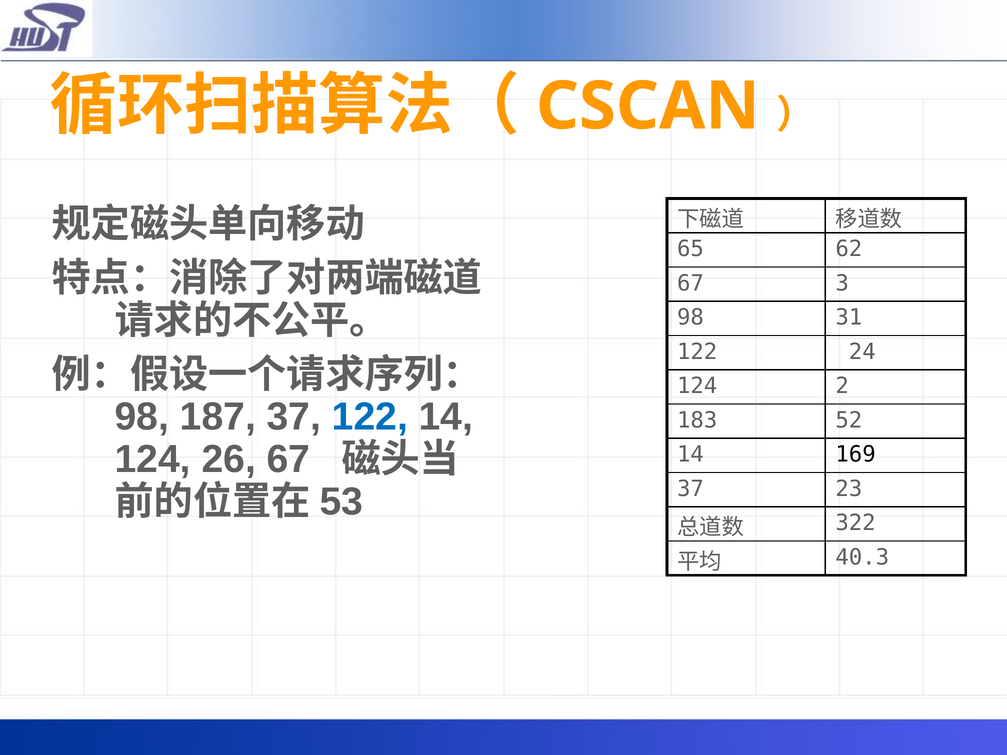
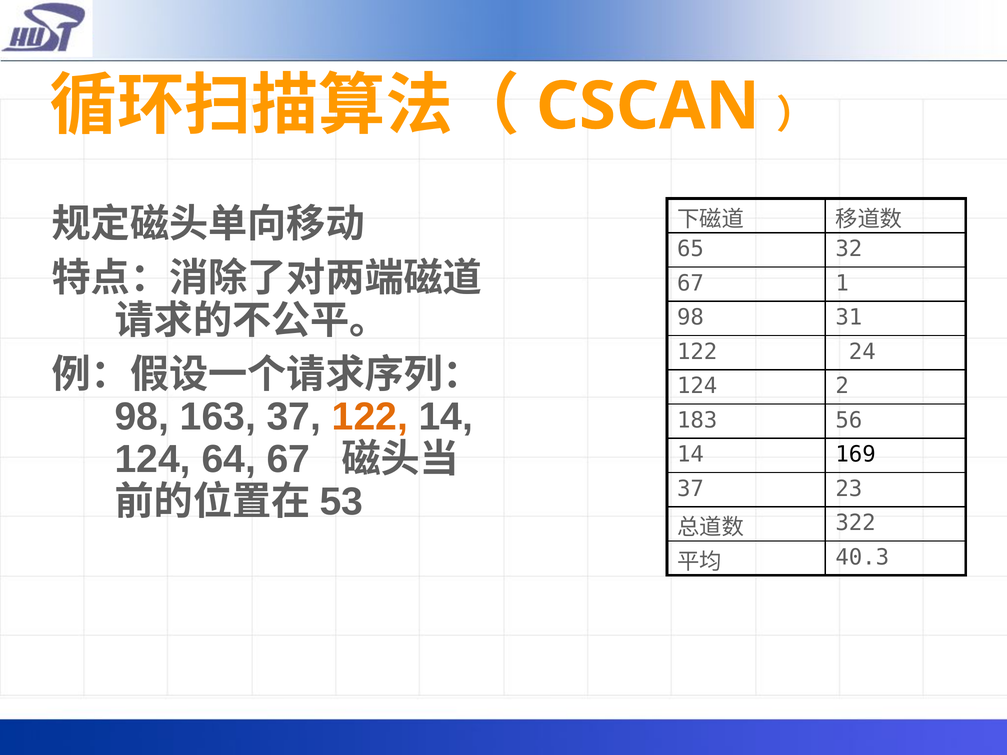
62: 62 -> 32 (849, 249)
3: 3 -> 1 (842, 283)
187: 187 -> 163 (218, 417)
122 colour: blue -> orange (370, 417)
52: 52 -> 56 (849, 420)
26: 26 -> 64 (229, 459)
